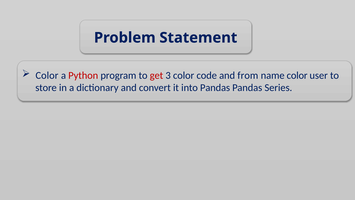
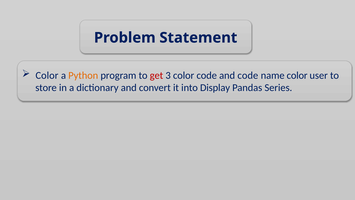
Python colour: red -> orange (83, 75)
and from: from -> code (248, 75)
into Pandas: Pandas -> Display (215, 88)
